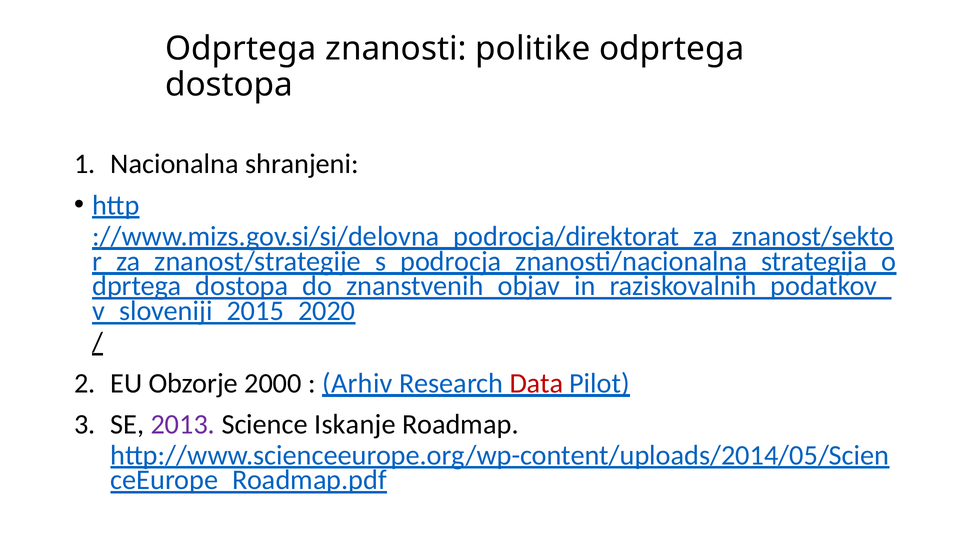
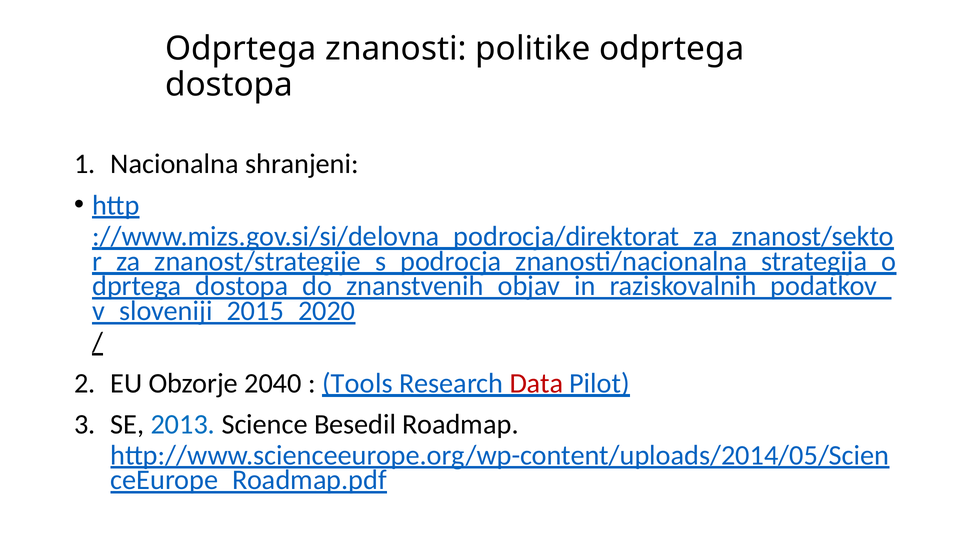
2000: 2000 -> 2040 (273, 384)
Arhiv: Arhiv -> Tools (357, 384)
2013 colour: purple -> blue (183, 424)
Iskanje: Iskanje -> Besedil (355, 424)
